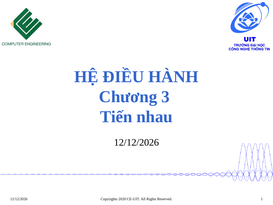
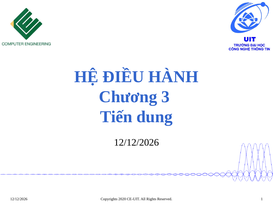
nhau: nhau -> dung (155, 117)
